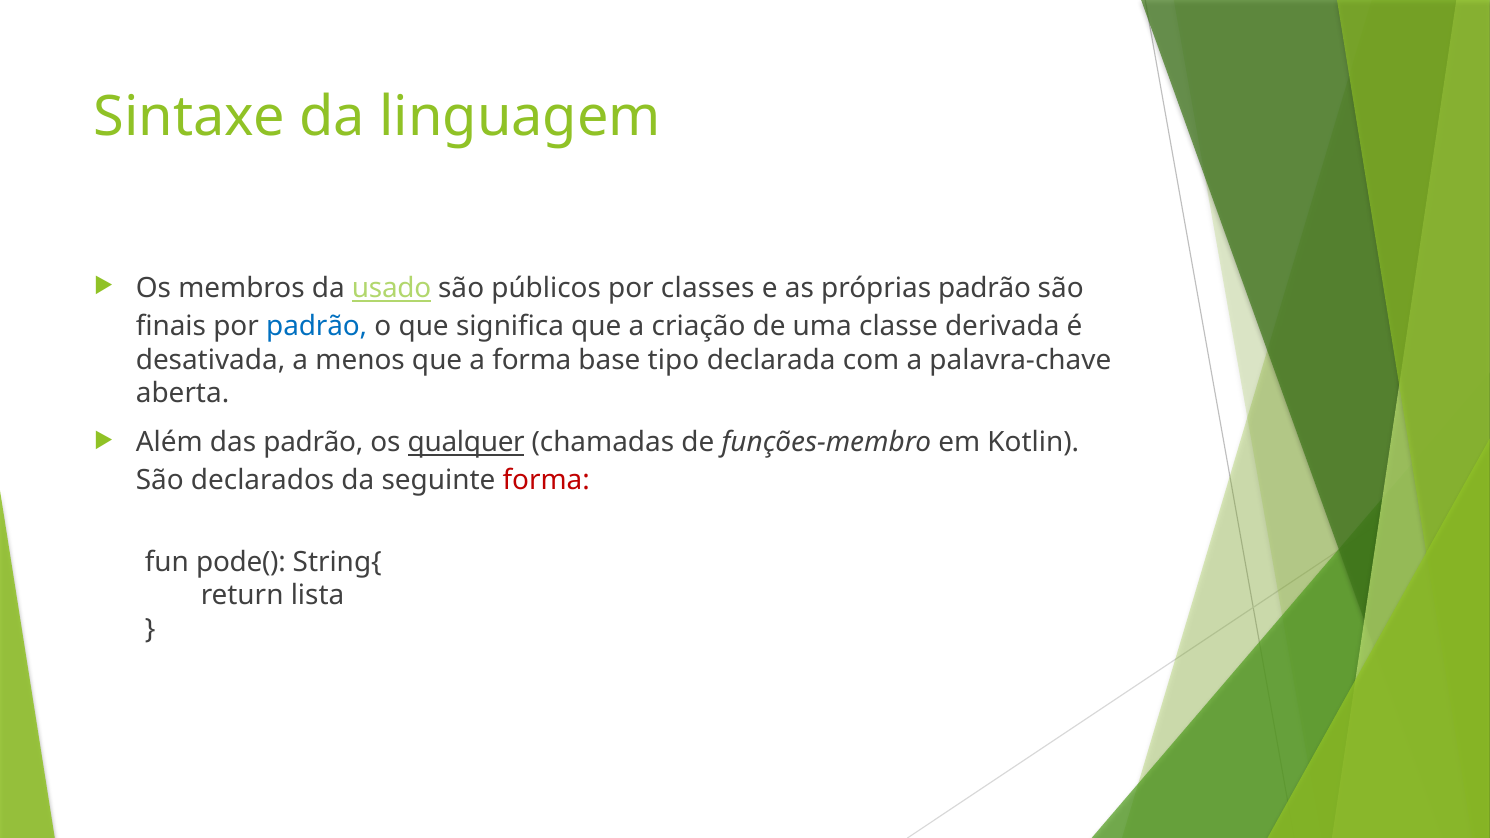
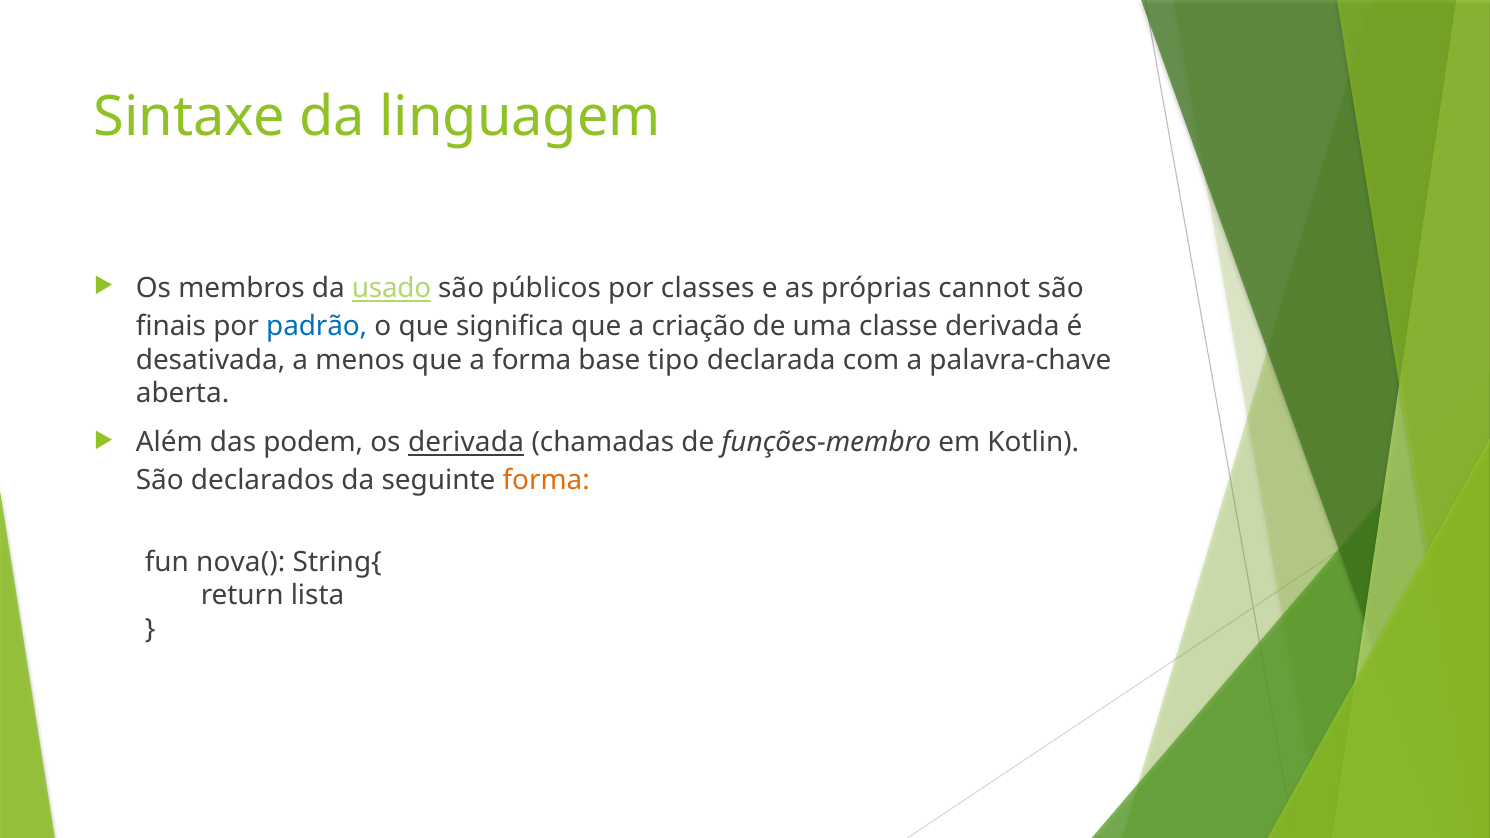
próprias padrão: padrão -> cannot (984, 288)
das padrão: padrão -> podem (313, 443)
os qualquer: qualquer -> derivada (466, 443)
forma colour: red -> orange (546, 481)
pode(: pode( -> nova( (241, 562)
